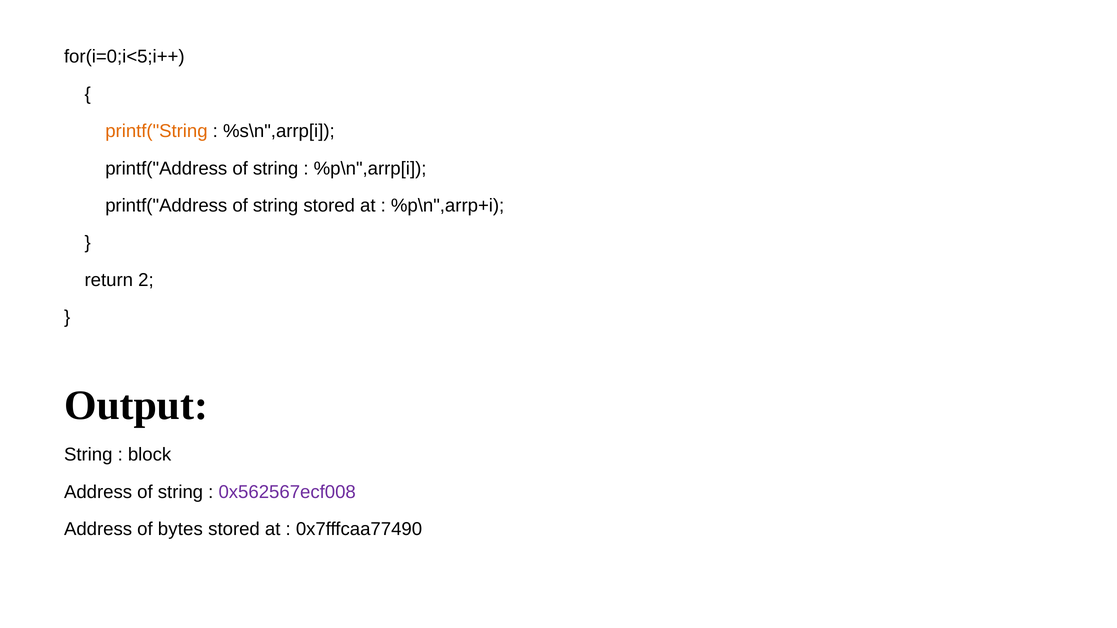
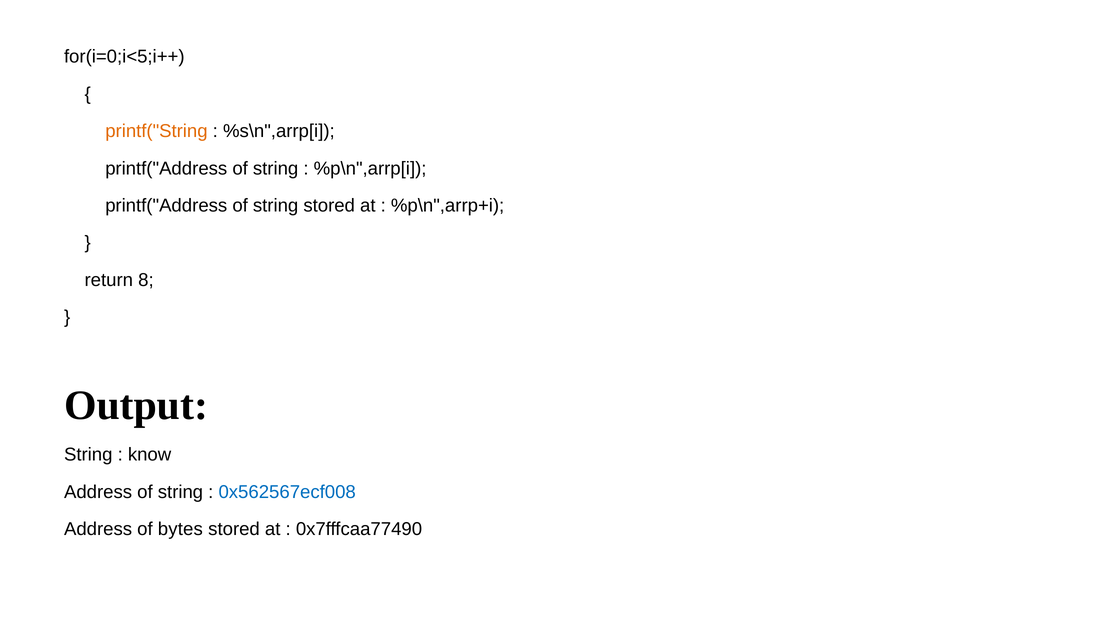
2: 2 -> 8 (146, 280)
block: block -> know (150, 455)
0x562567ecf008 colour: purple -> blue (287, 492)
